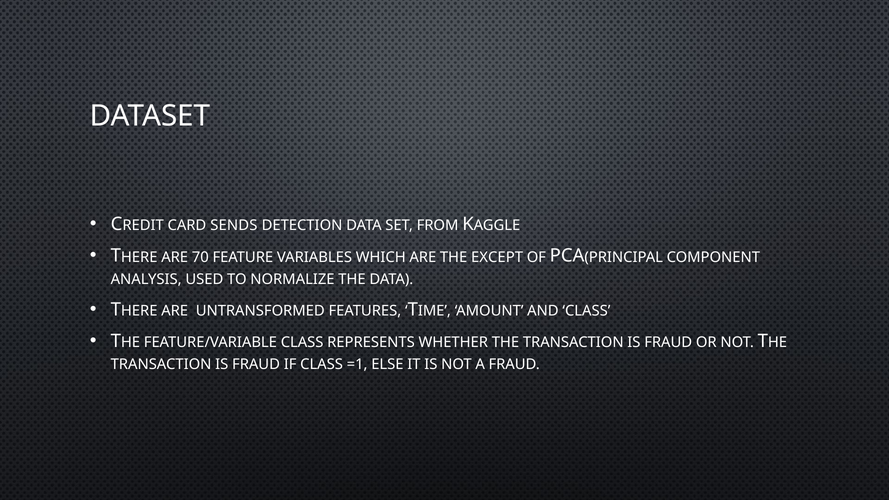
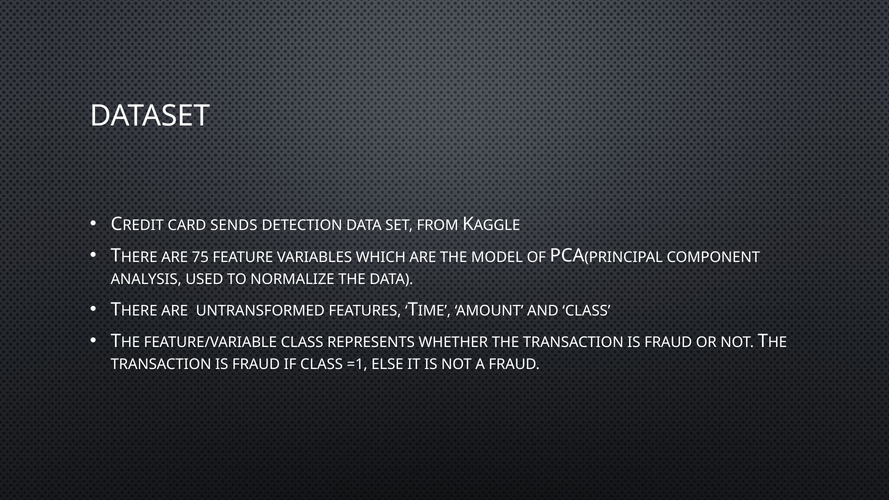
70: 70 -> 75 (200, 257)
EXCEPT: EXCEPT -> MODEL (497, 257)
